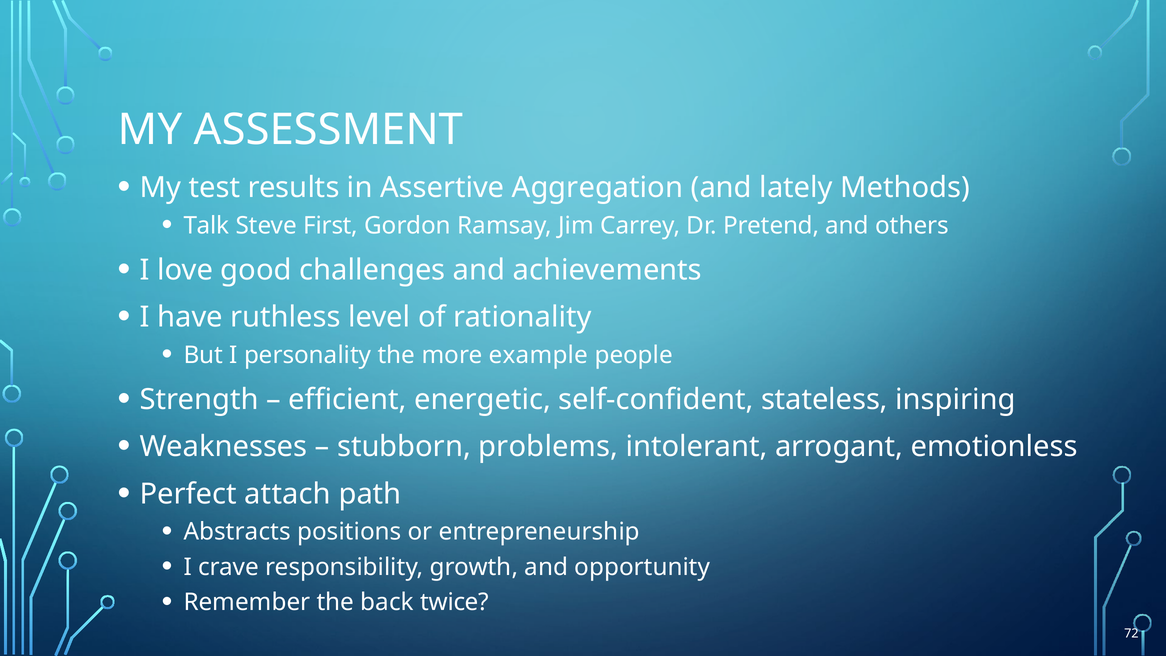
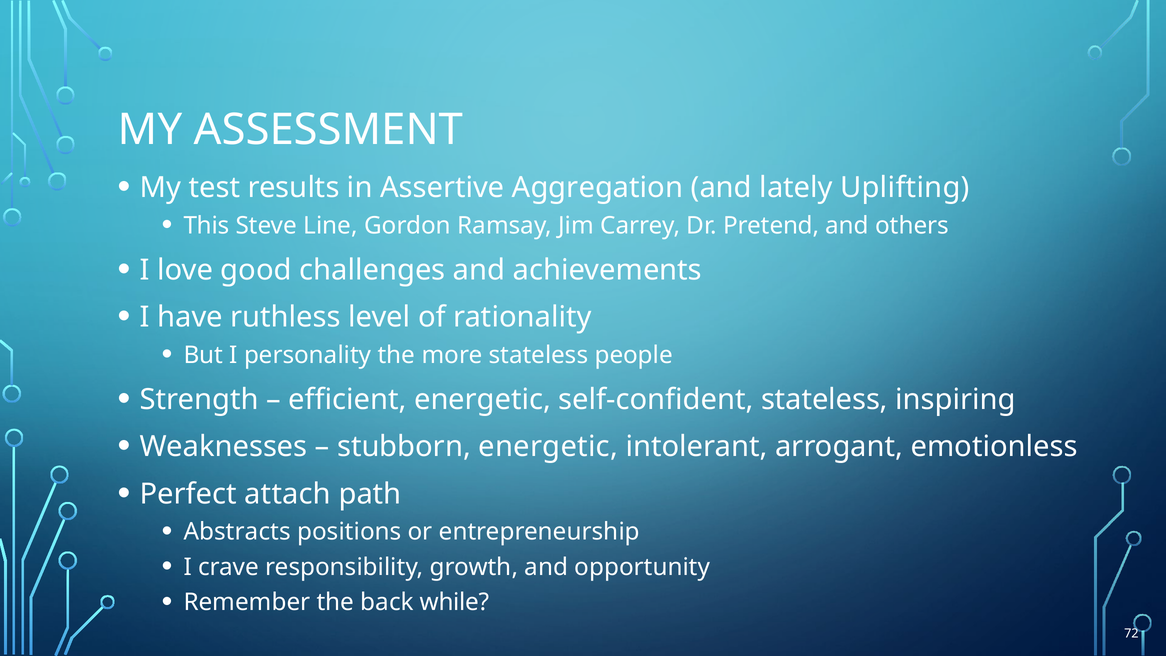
Methods: Methods -> Uplifting (905, 188)
Talk: Talk -> This (206, 226)
First: First -> Line (331, 226)
more example: example -> stateless (538, 355)
stubborn problems: problems -> energetic (548, 447)
twice: twice -> while (455, 602)
